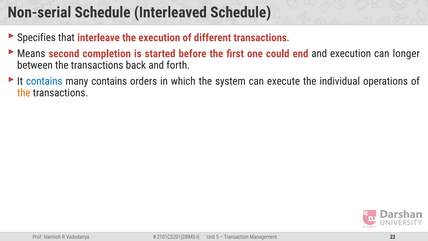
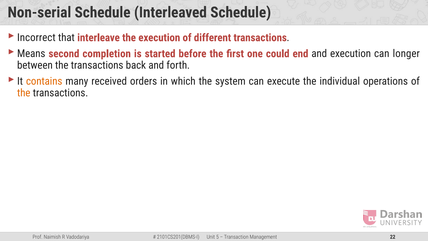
Specifies: Specifies -> Incorrect (36, 38)
contains colour: blue -> orange (44, 81)
many contains: contains -> received (109, 81)
